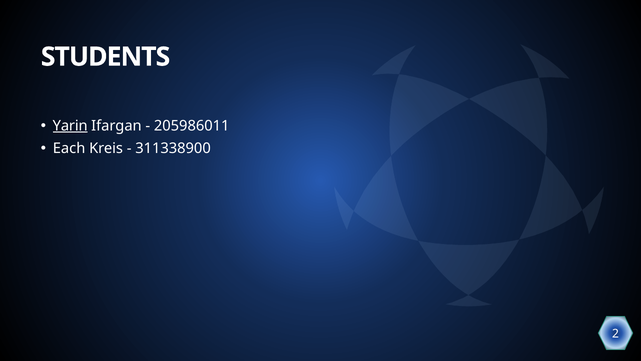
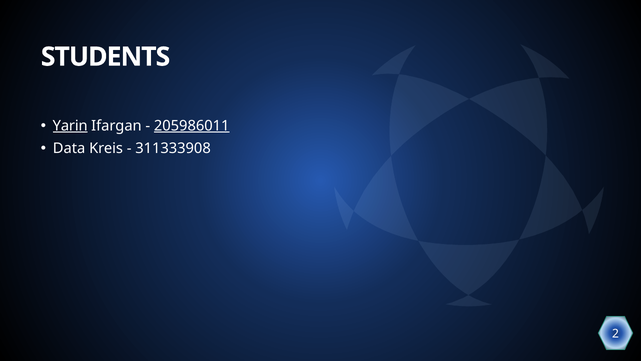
205986011 underline: none -> present (192, 126)
Each: Each -> Data (69, 148)
311338900: 311338900 -> 311333908 (173, 148)
